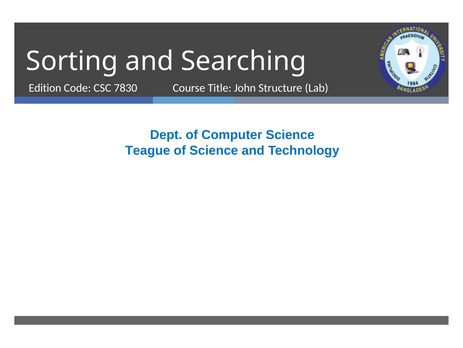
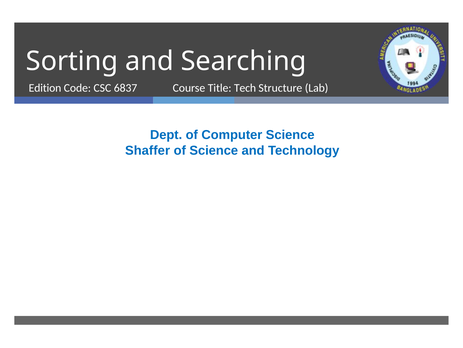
7830: 7830 -> 6837 (126, 88)
John: John -> Tech (245, 88)
Teague: Teague -> Shaffer (148, 150)
